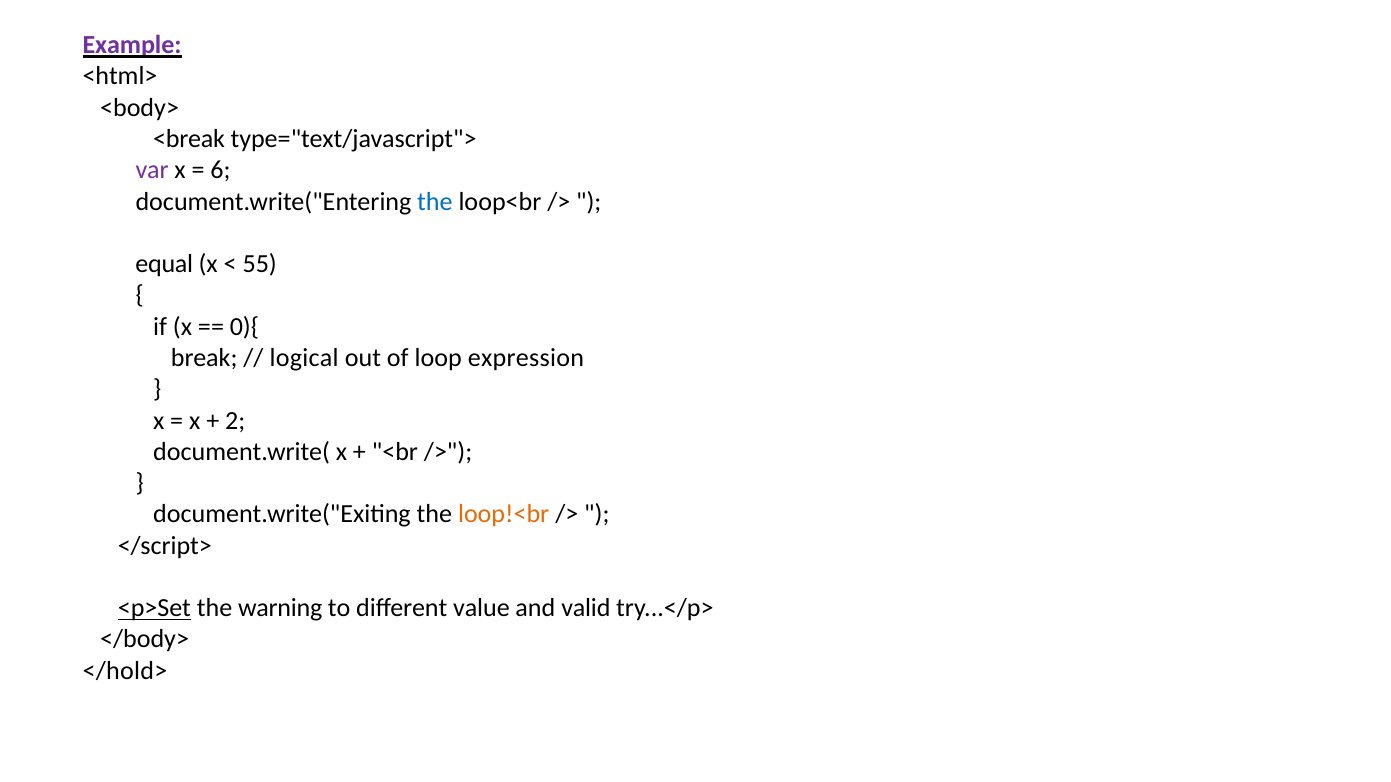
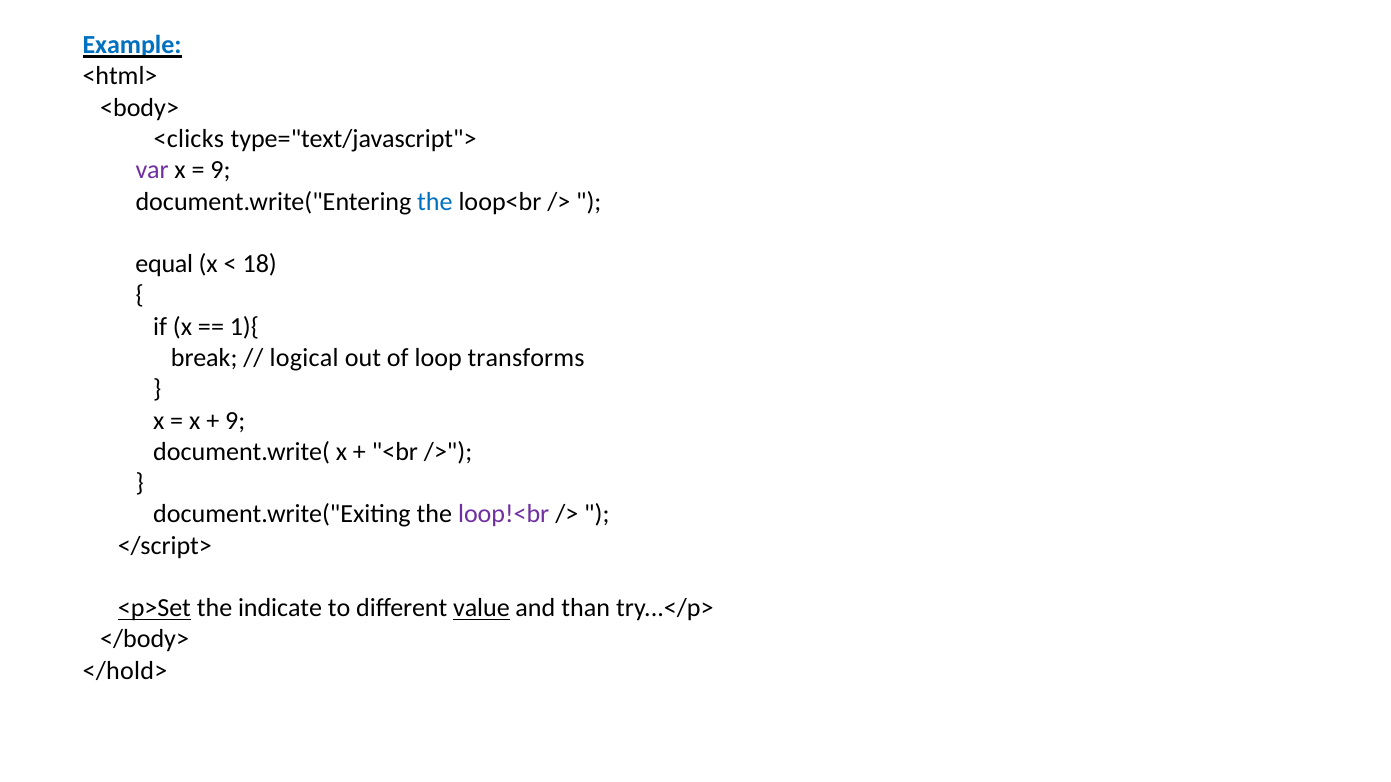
Example colour: purple -> blue (132, 45)
<break: <break -> <clicks (189, 139)
6: 6 -> 9 (221, 170)
55: 55 -> 18 (260, 264)
0){: 0){ -> 1){ (244, 327)
expression: expression -> transforms (526, 358)
2: 2 -> 9 (235, 421)
loop!<br colour: orange -> purple (504, 515)
warning: warning -> indicate (280, 608)
value underline: none -> present (481, 608)
valid: valid -> than (586, 608)
